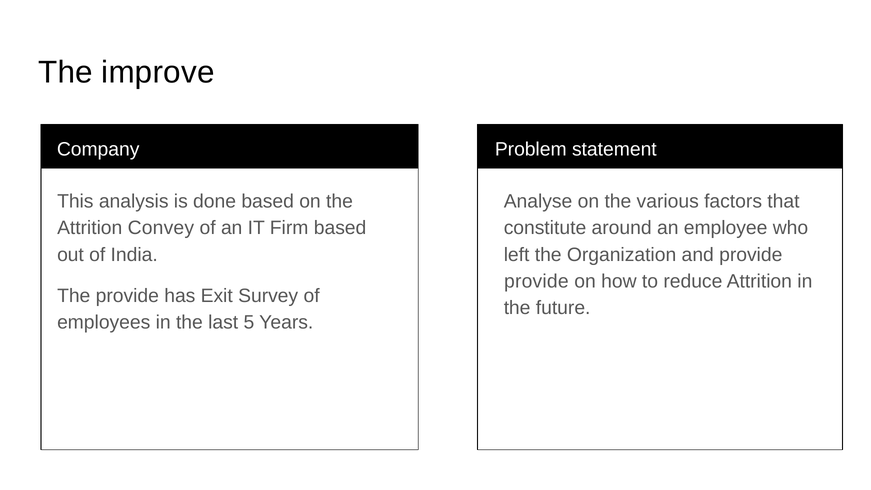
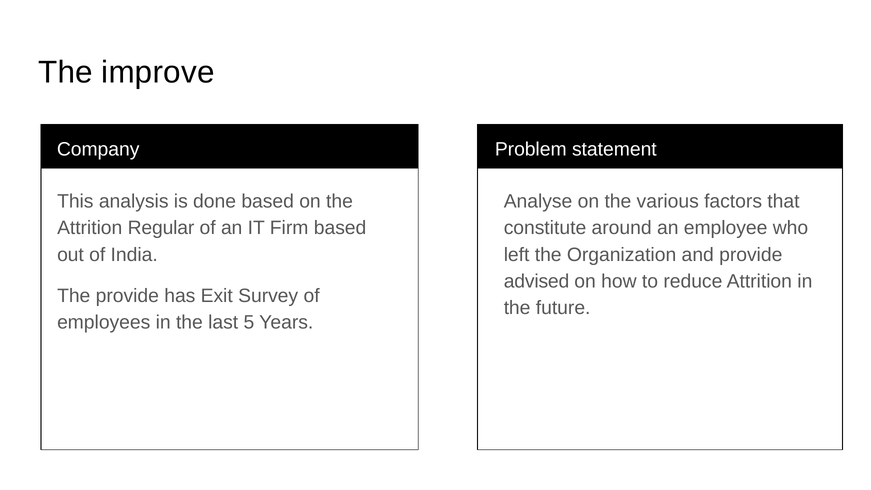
Convey: Convey -> Regular (161, 228)
provide: provide -> advised (537, 281)
